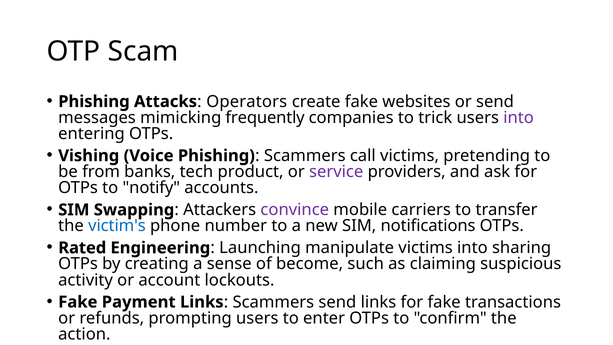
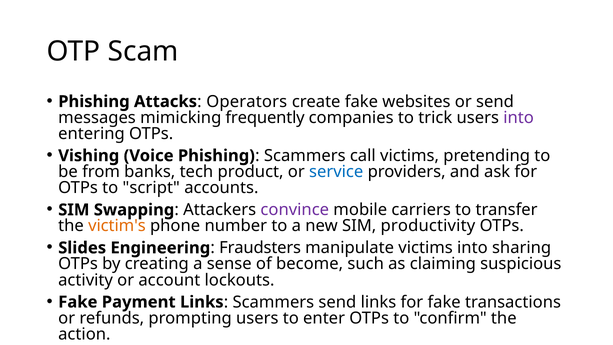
service colour: purple -> blue (336, 172)
notify: notify -> script (151, 188)
victim's colour: blue -> orange (117, 226)
notifications: notifications -> productivity (428, 226)
Rated: Rated -> Slides (82, 248)
Launching: Launching -> Fraudsters (260, 248)
